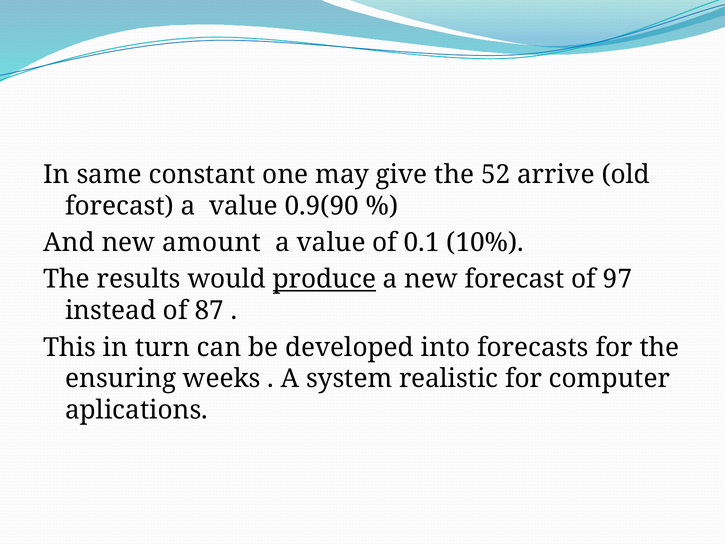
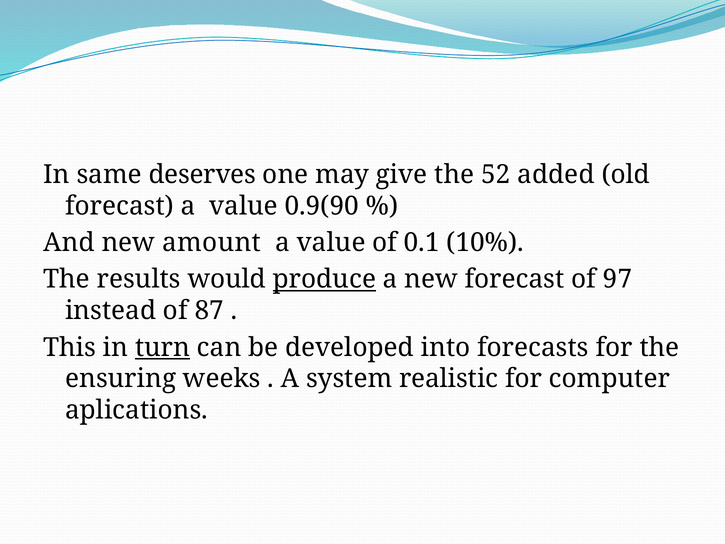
constant: constant -> deserves (202, 175)
arrive: arrive -> added (556, 175)
turn underline: none -> present (163, 347)
